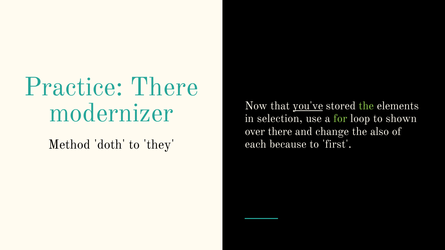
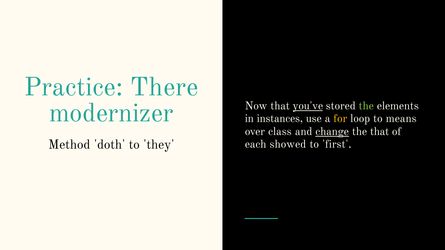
selection: selection -> instances (280, 119)
for colour: light green -> yellow (340, 119)
shown: shown -> means (401, 119)
over there: there -> class (280, 132)
change underline: none -> present (332, 132)
the also: also -> that (380, 132)
because: because -> showed (288, 144)
